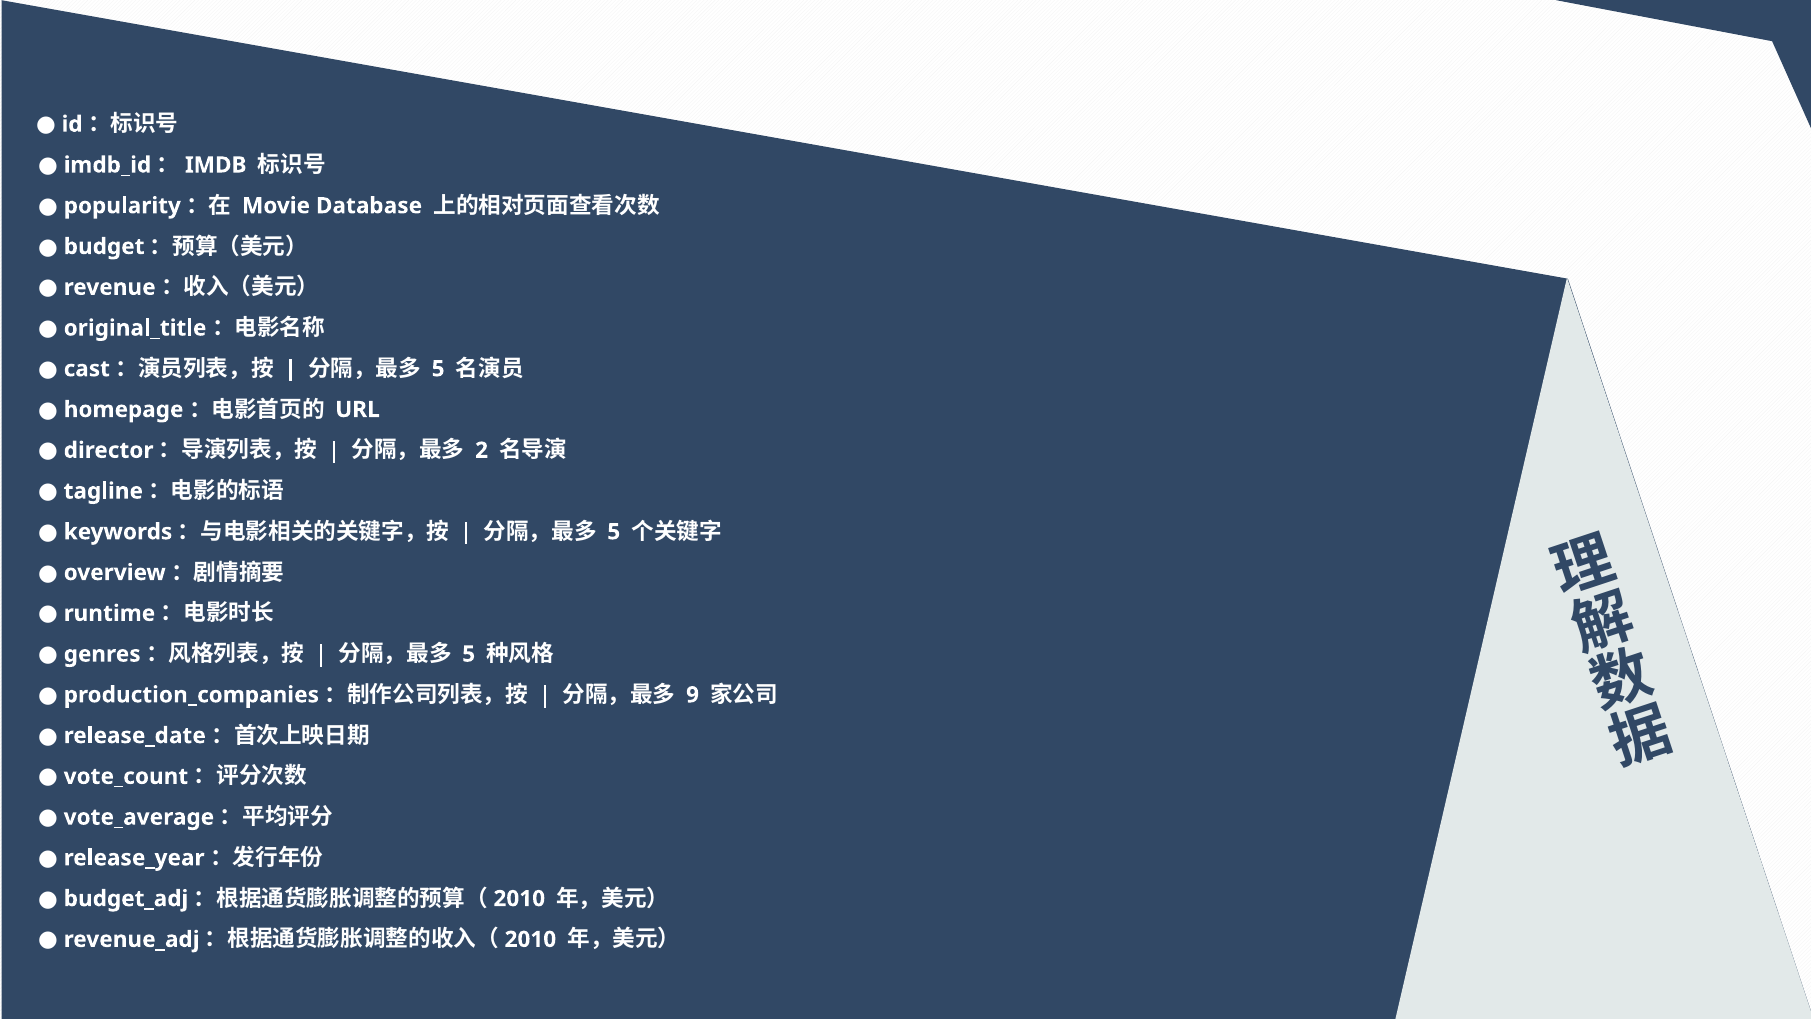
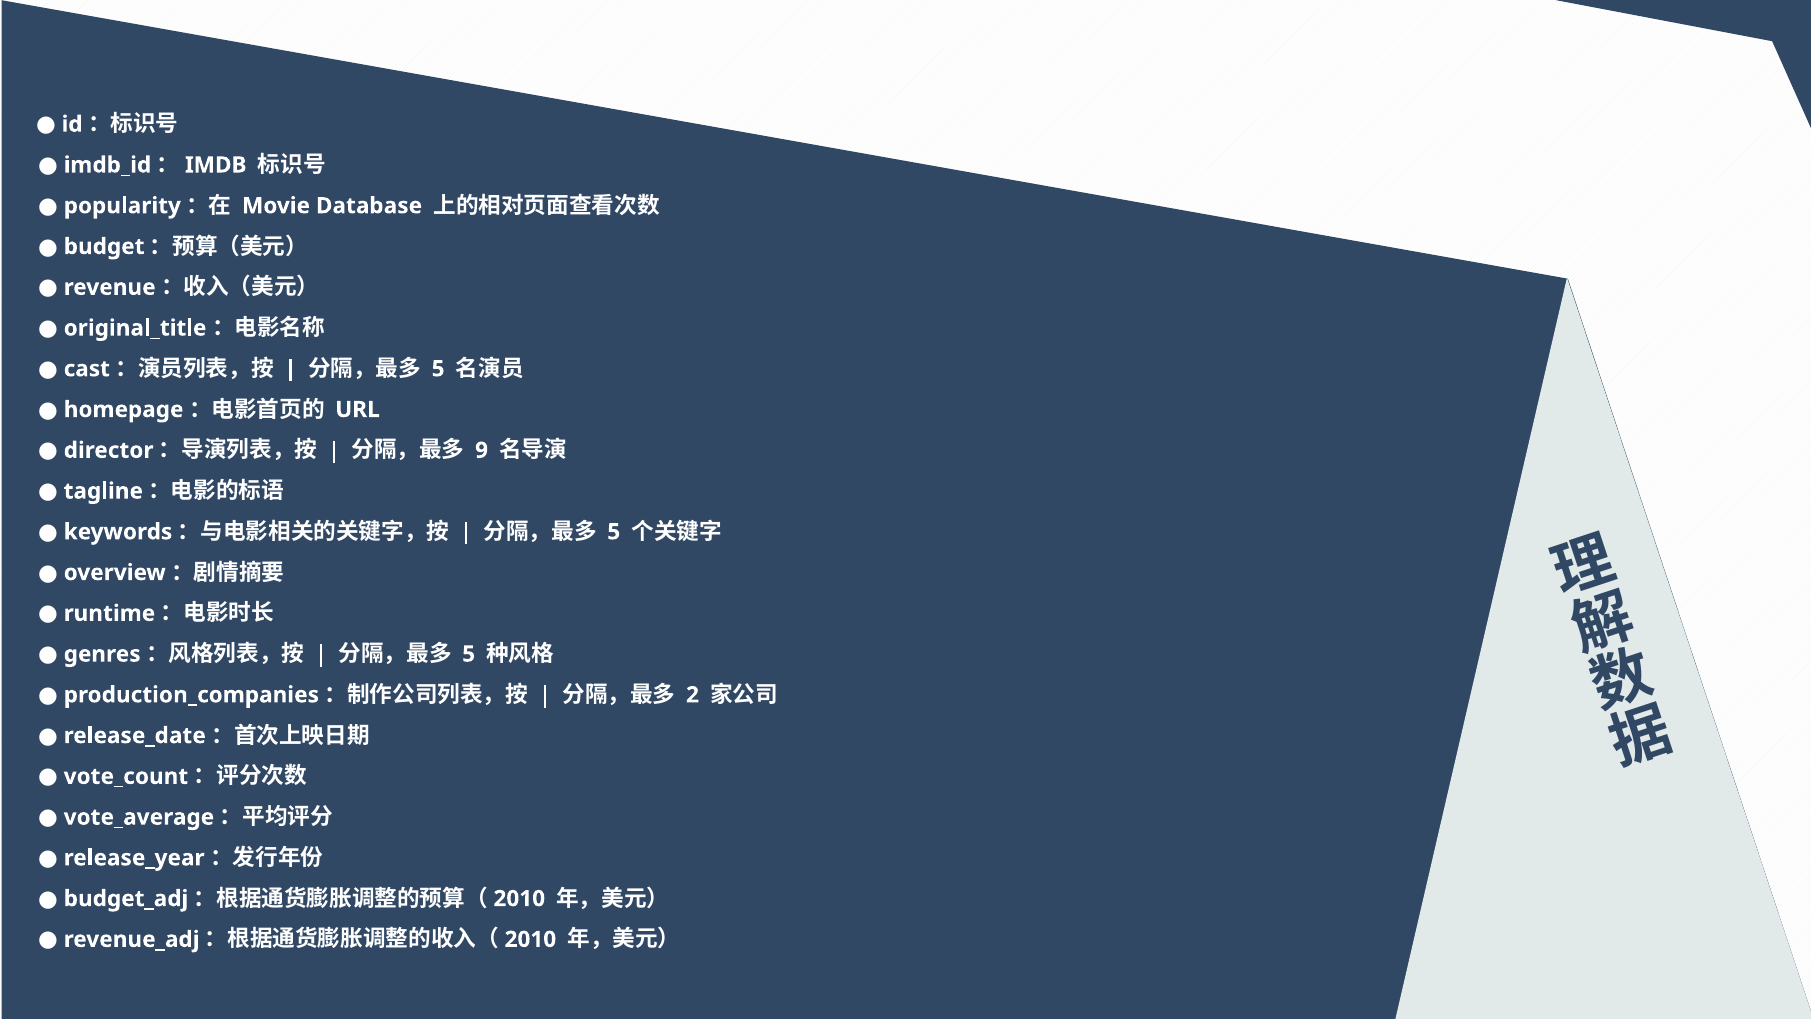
2: 2 -> 9 (482, 450)
9: 9 -> 2 (693, 695)
